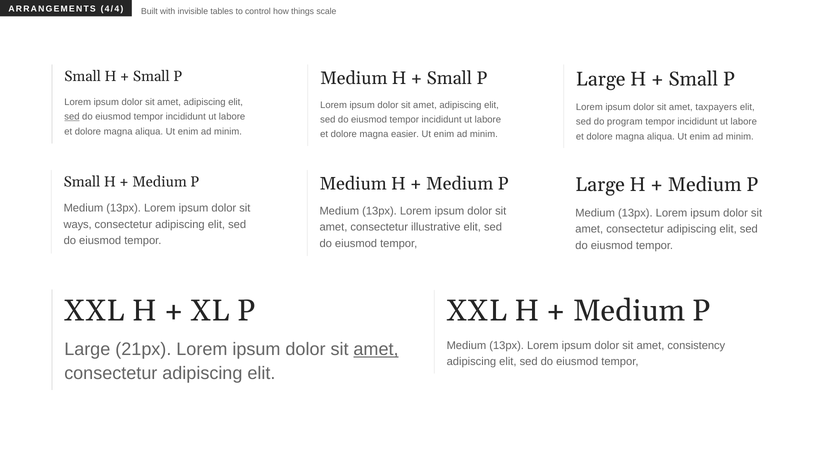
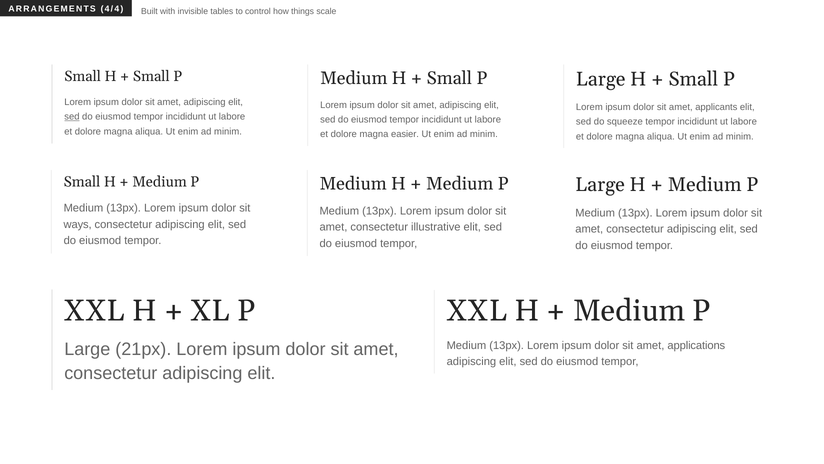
taxpayers: taxpayers -> applicants (716, 107)
program: program -> squeeze (625, 122)
consistency: consistency -> applications (696, 345)
amet underline: present -> none (376, 349)
